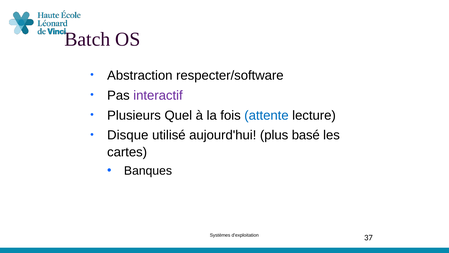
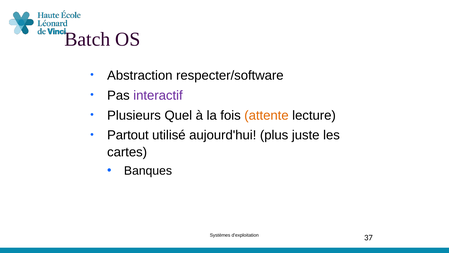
attente colour: blue -> orange (266, 115)
Disque: Disque -> Partout (128, 135)
basé: basé -> juste (306, 135)
